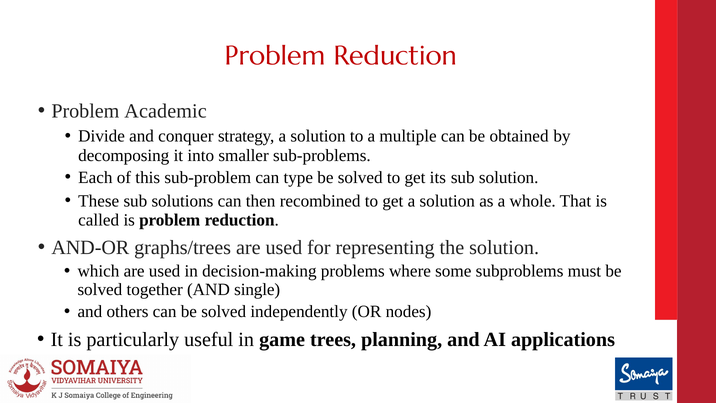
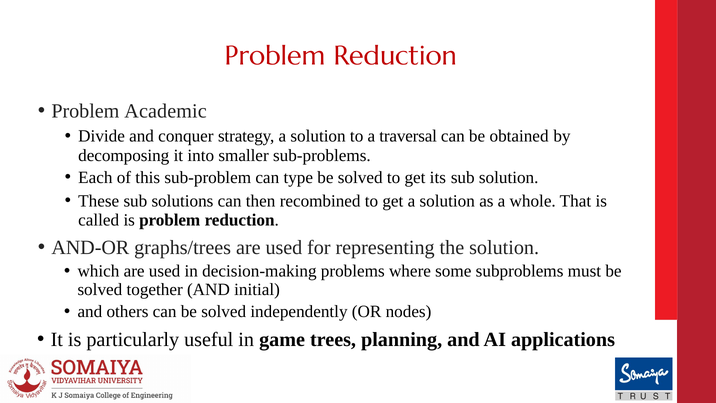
multiple: multiple -> traversal (408, 136)
single: single -> initial (257, 289)
